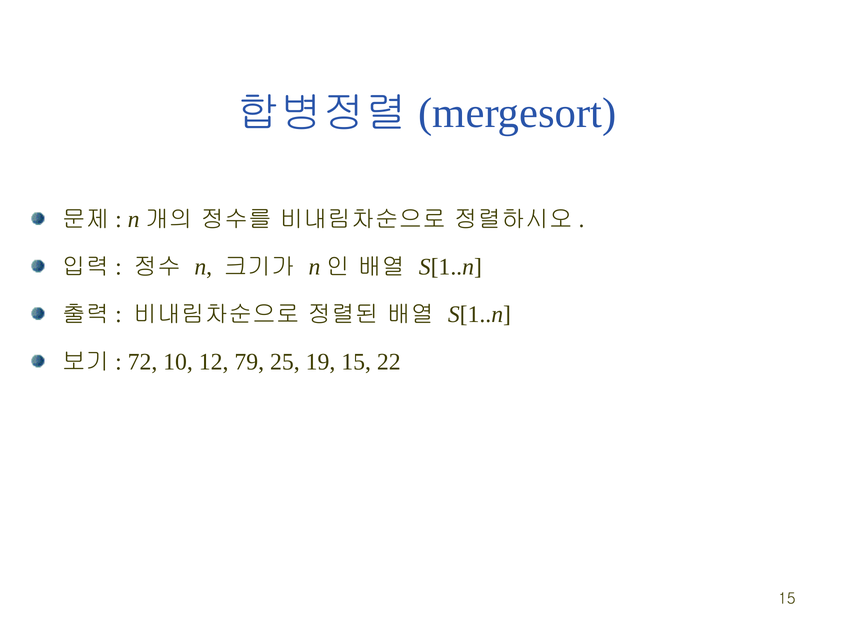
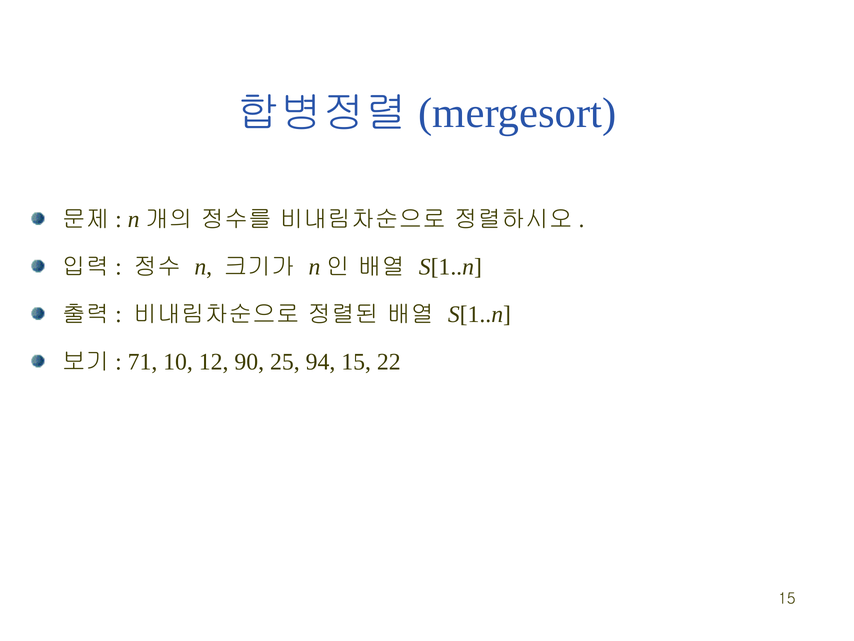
72: 72 -> 71 (143, 362)
79: 79 -> 90 (249, 362)
19: 19 -> 94 (321, 362)
